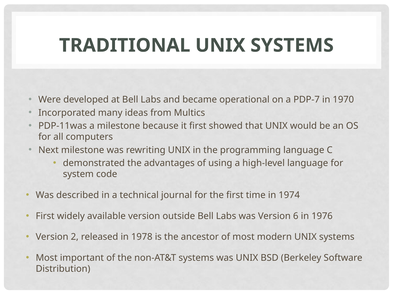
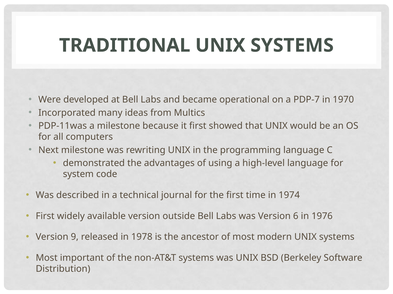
2: 2 -> 9 (75, 237)
